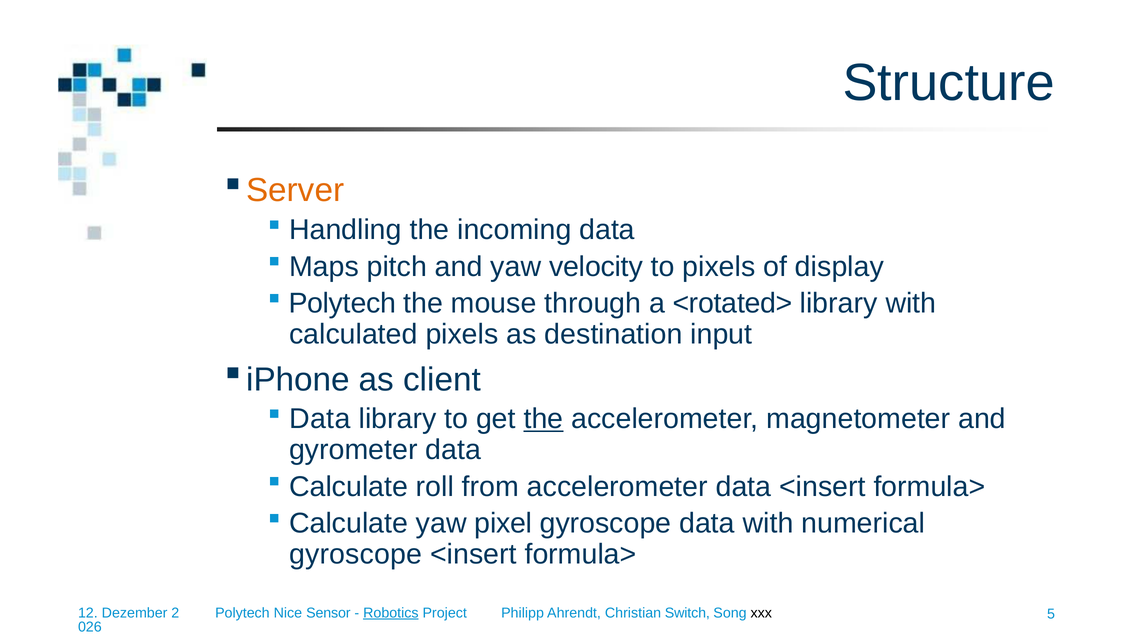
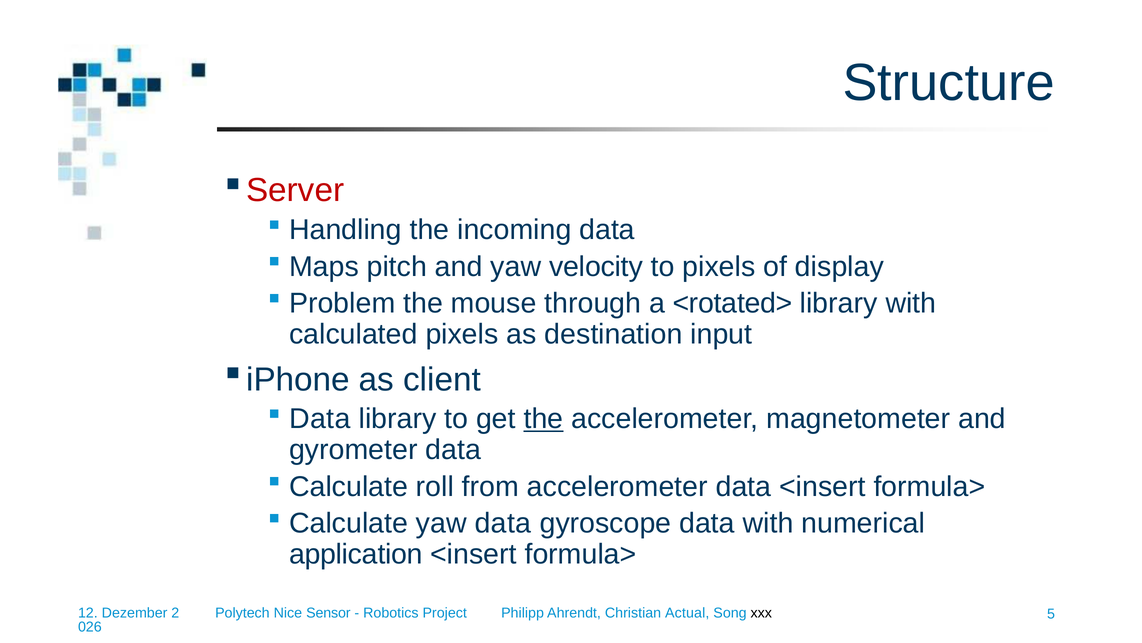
Server colour: orange -> red (295, 190)
Polytech: Polytech -> Problem (342, 303)
yaw pixel: pixel -> data (503, 523)
gyroscope: gyroscope -> application (356, 554)
Robotics underline: present -> none (391, 612)
Switch: Switch -> Actual (687, 612)
